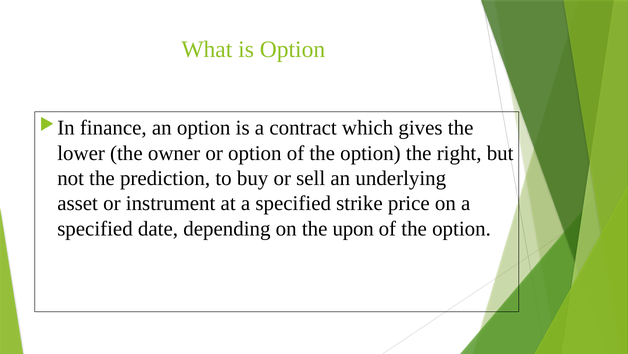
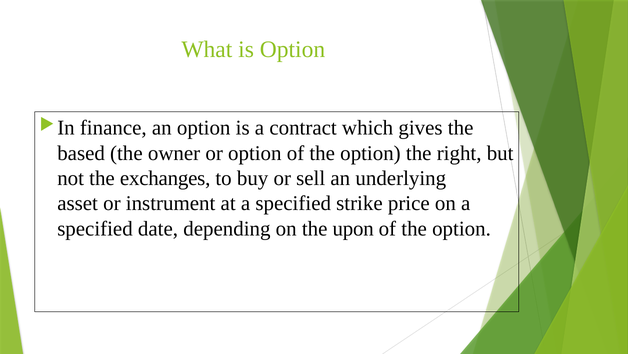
lower: lower -> based (81, 153)
prediction: prediction -> exchanges (165, 178)
